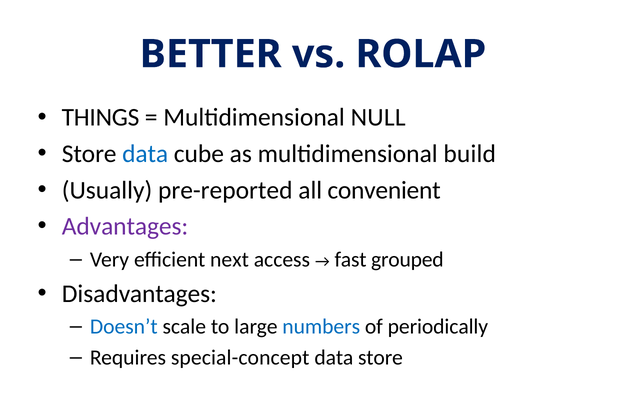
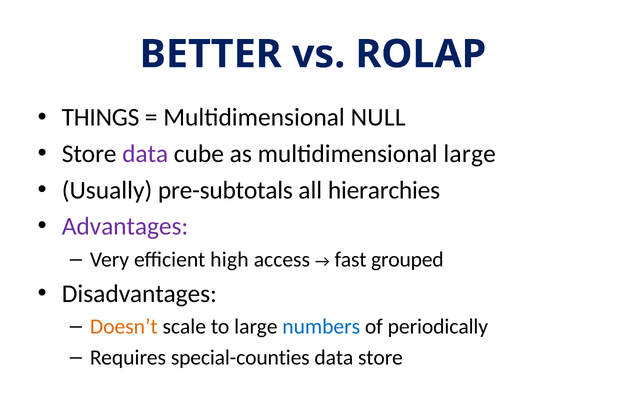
data colour: blue -> purple (145, 154)
multidimensional build: build -> large (470, 154)
pre-reported: pre-reported -> pre-subtotals (225, 190)
convenient: convenient -> hierarchies (384, 190)
next: next -> high (229, 260)
Doesn’t colour: blue -> orange (124, 327)
special-concept: special-concept -> special-counties (240, 358)
